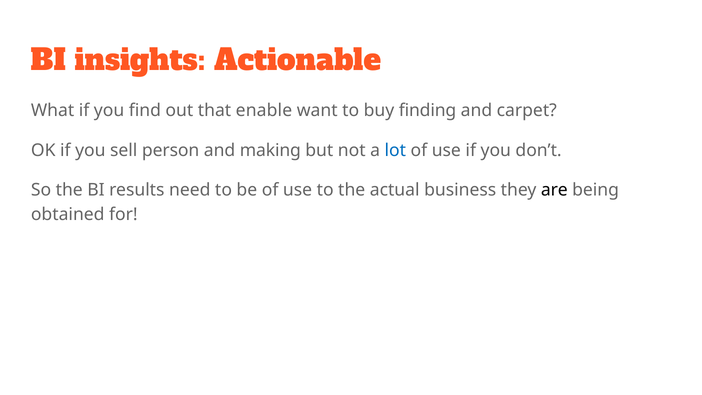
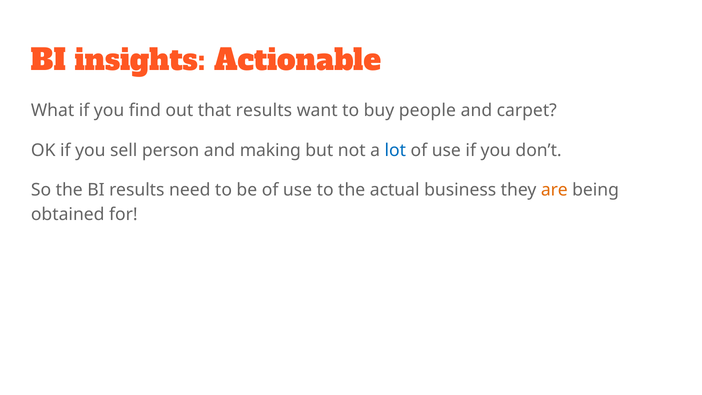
that enable: enable -> results (264, 110)
finding: finding -> people (427, 110)
are colour: black -> orange (554, 190)
